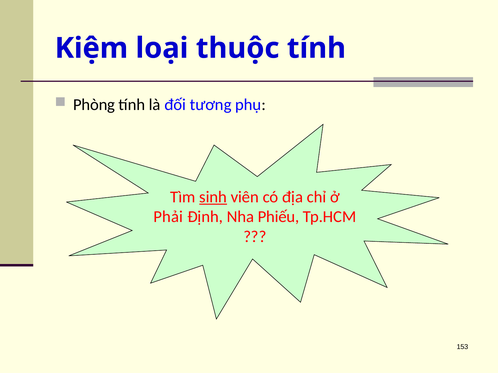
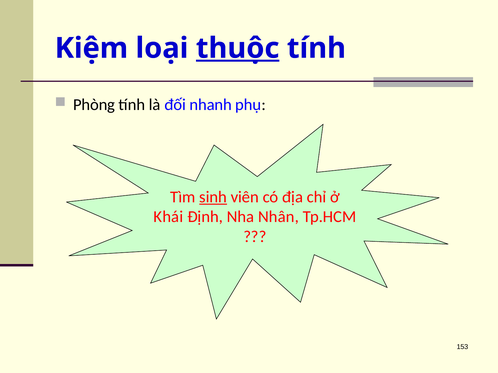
thuộc underline: none -> present (238, 48)
tương: tương -> nhanh (211, 105)
Phải: Phải -> Khái (168, 217)
Phiếu: Phiếu -> Nhân (278, 217)
